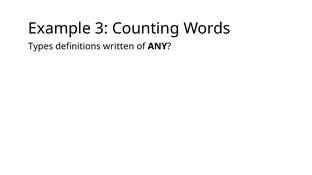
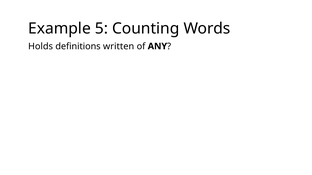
3: 3 -> 5 (101, 29)
Types: Types -> Holds (41, 46)
